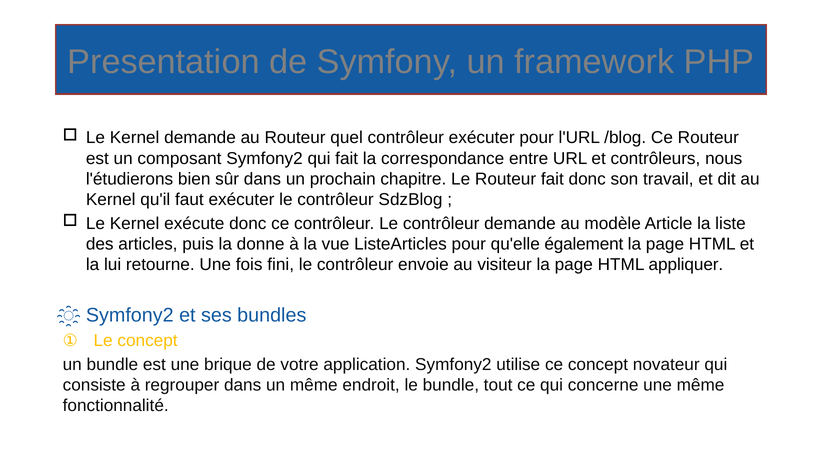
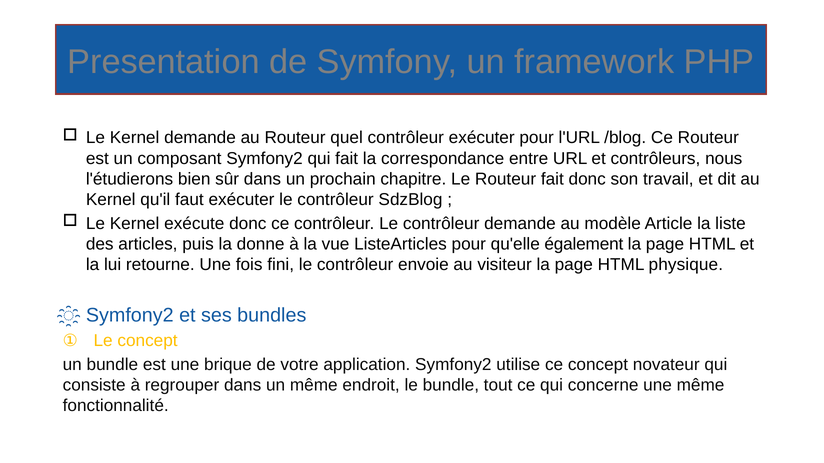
appliquer: appliquer -> physique (686, 265)
